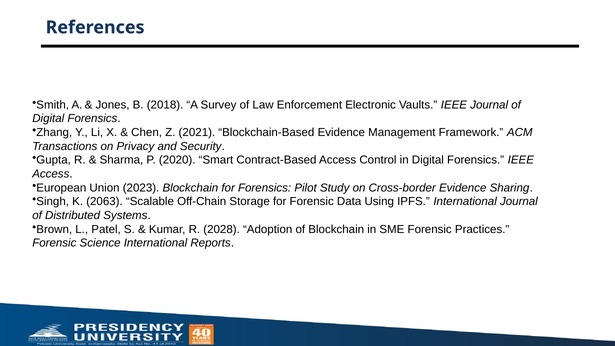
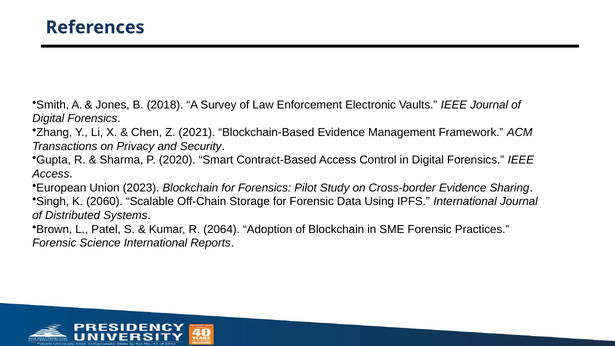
2063: 2063 -> 2060 (104, 202)
2028: 2028 -> 2064 (222, 229)
